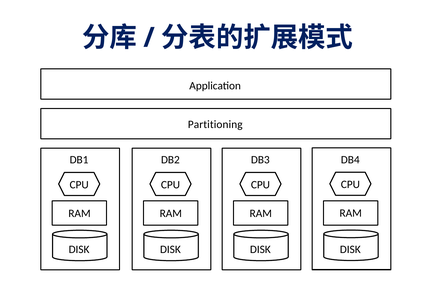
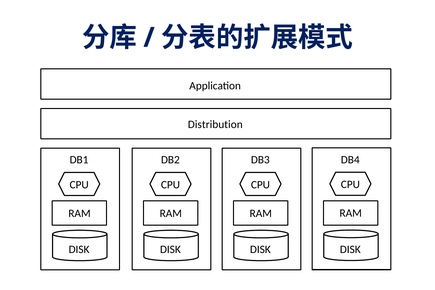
Partitioning: Partitioning -> Distribution (215, 124)
